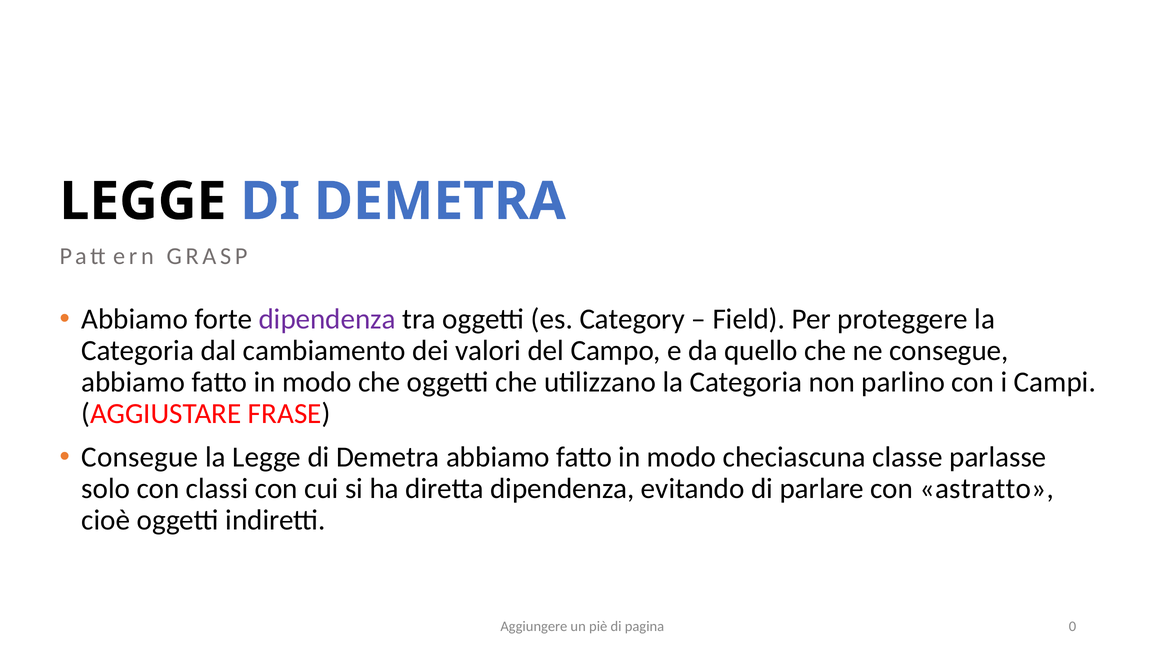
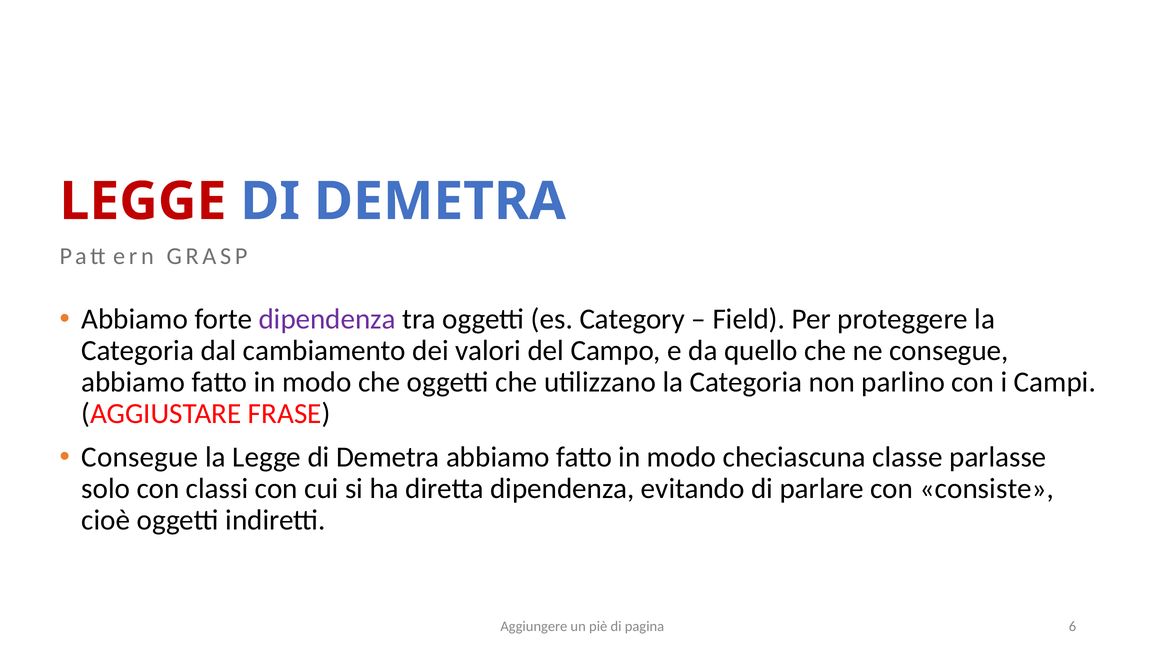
LEGGE colour: black -> red (143, 201)
astratto: astratto -> consiste (987, 488)
0: 0 -> 6 (1073, 626)
